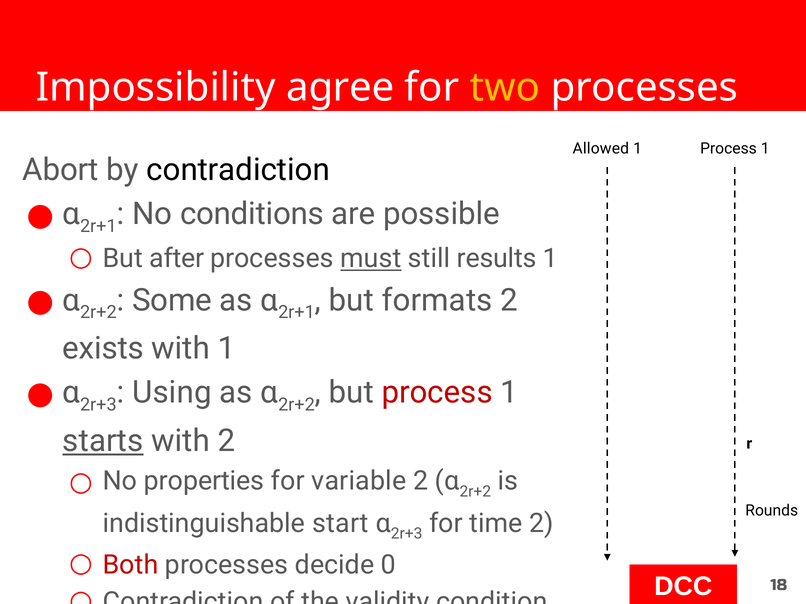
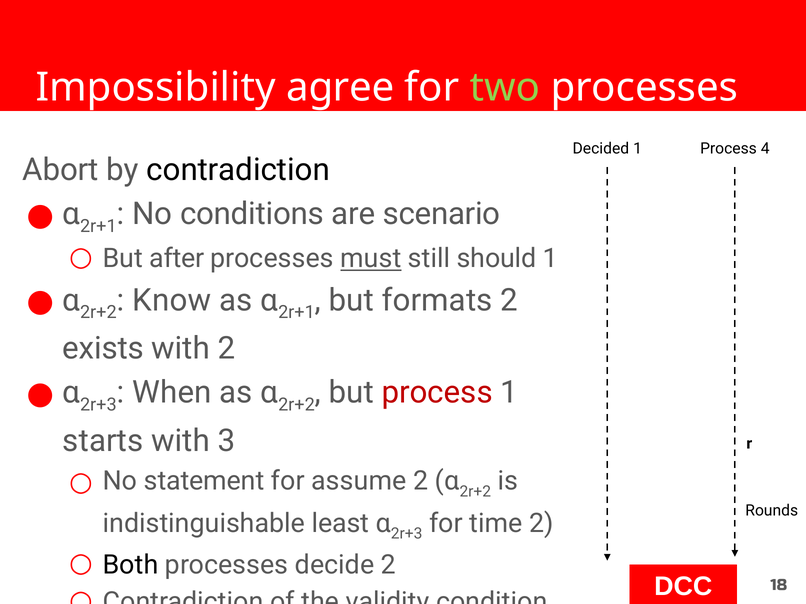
two colour: yellow -> light green (505, 87)
Allowed: Allowed -> Decided (601, 149)
1 Process 1: 1 -> 4 (765, 149)
possible: possible -> scenario (442, 214)
results: results -> should (497, 259)
Some: Some -> Know (172, 300)
with 1: 1 -> 2 (226, 349)
Using: Using -> When (172, 393)
starts underline: present -> none (103, 441)
with 2: 2 -> 3 (226, 441)
properties: properties -> statement (204, 481)
variable: variable -> assume (359, 481)
start: start -> least (340, 524)
Both colour: red -> black (131, 565)
decide 0: 0 -> 2 (388, 565)
